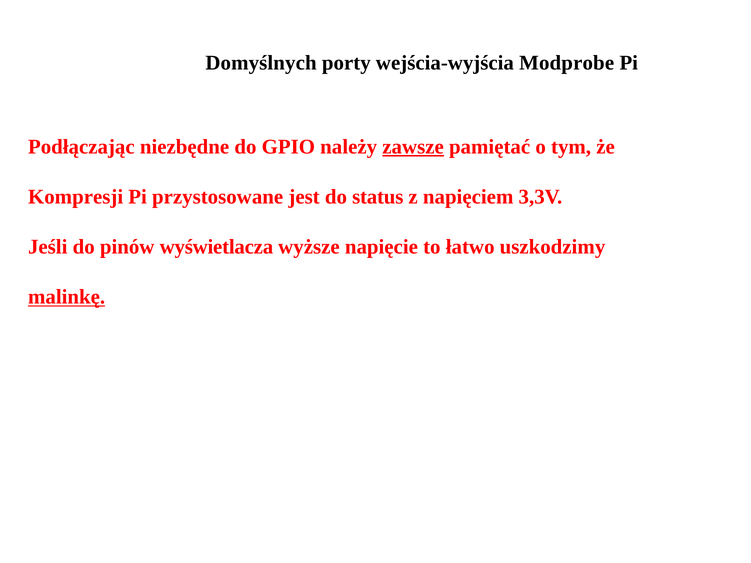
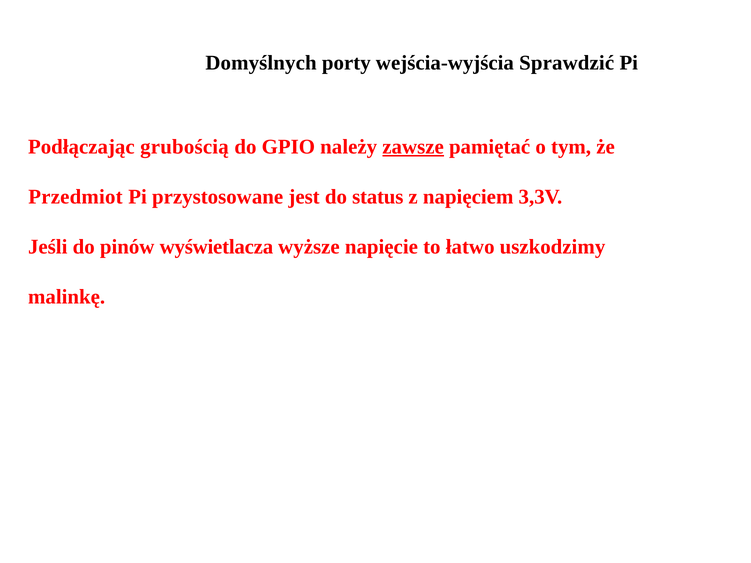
Modprobe: Modprobe -> Sprawdzić (567, 63)
niezbędne: niezbędne -> grubością (184, 147)
Kompresji: Kompresji -> Przedmiot (76, 197)
malinkę underline: present -> none (67, 297)
